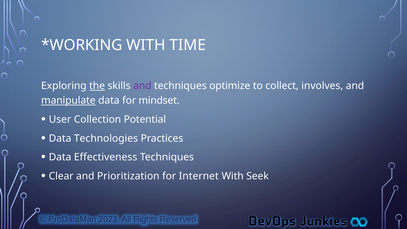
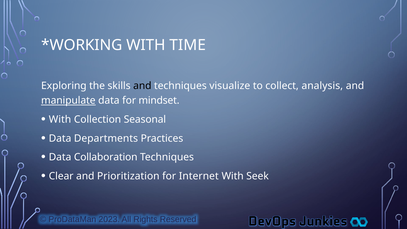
the underline: present -> none (97, 86)
and colour: purple -> black (142, 86)
optimize: optimize -> visualize (230, 86)
involves: involves -> analysis (322, 86)
User: User -> With (60, 119)
Potential: Potential -> Seasonal (145, 119)
Technologies: Technologies -> Departments (106, 138)
Effectiveness: Effectiveness -> Collaboration (106, 157)
